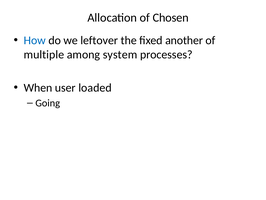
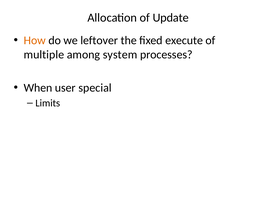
Chosen: Chosen -> Update (171, 18)
How colour: blue -> orange (35, 40)
another: another -> execute (184, 40)
loaded: loaded -> special (95, 88)
Going: Going -> Limits (48, 103)
